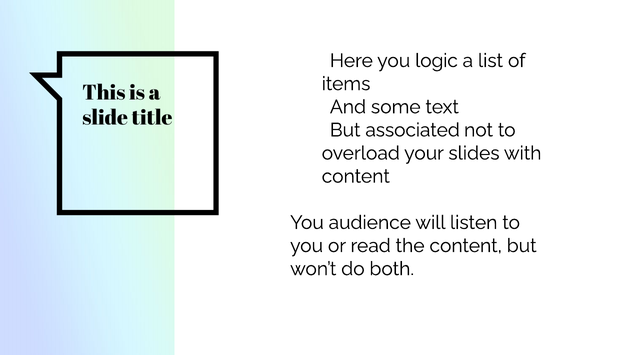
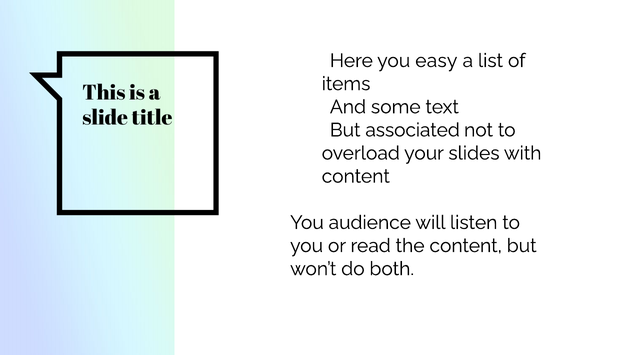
logic: logic -> easy (436, 61)
